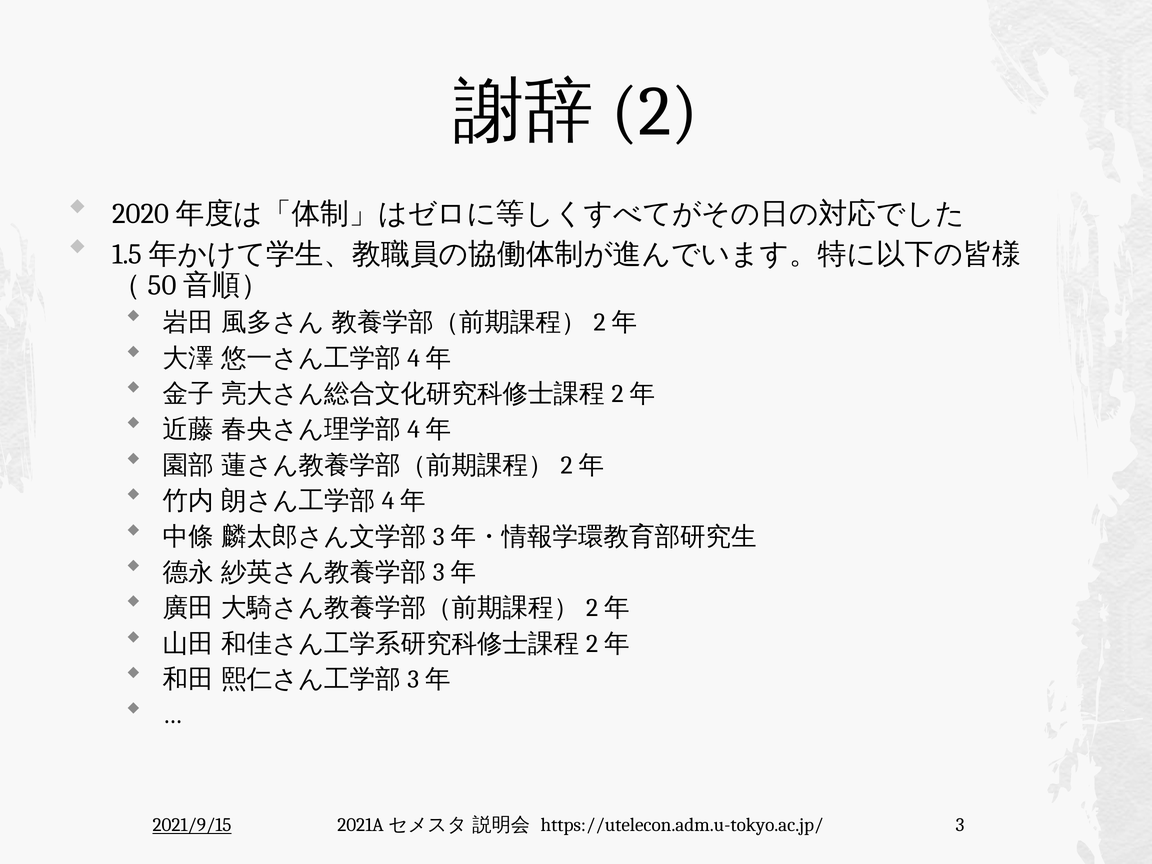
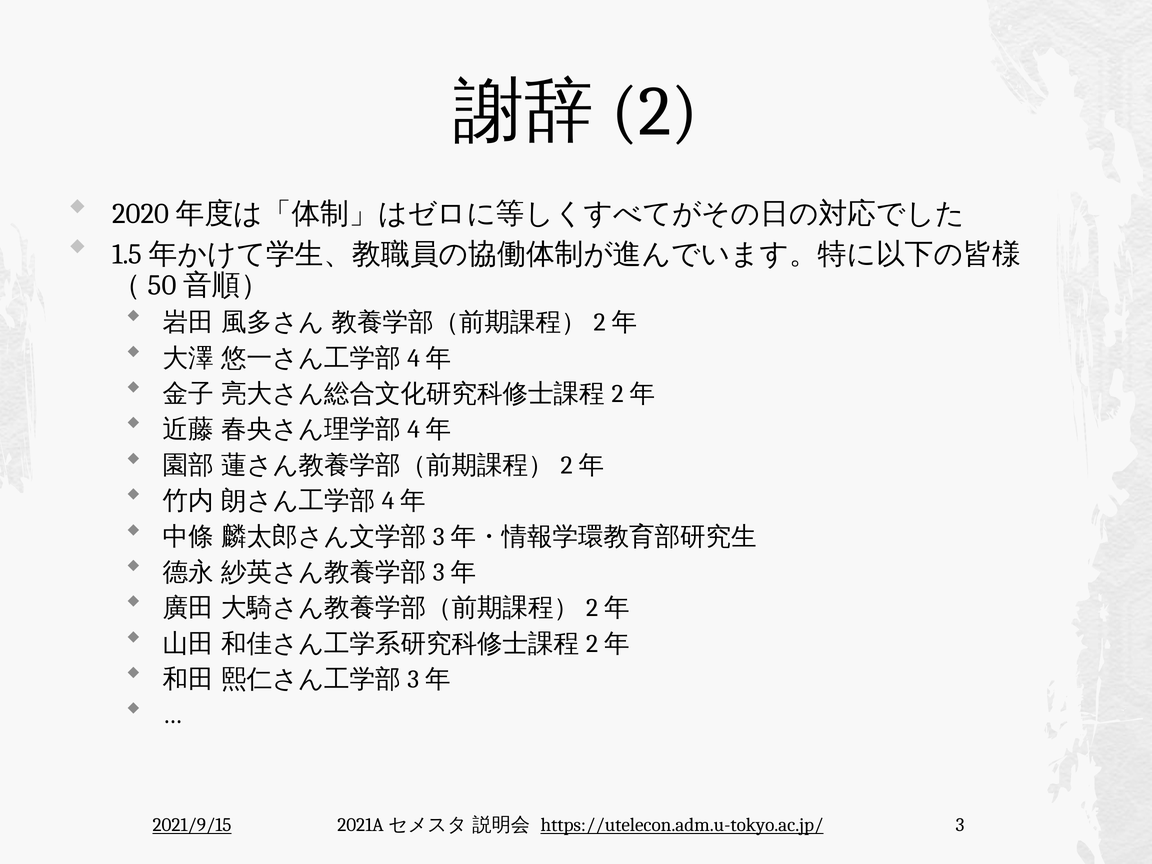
https://utelecon.adm.u-tokyo.ac.jp/ underline: none -> present (682, 825)
